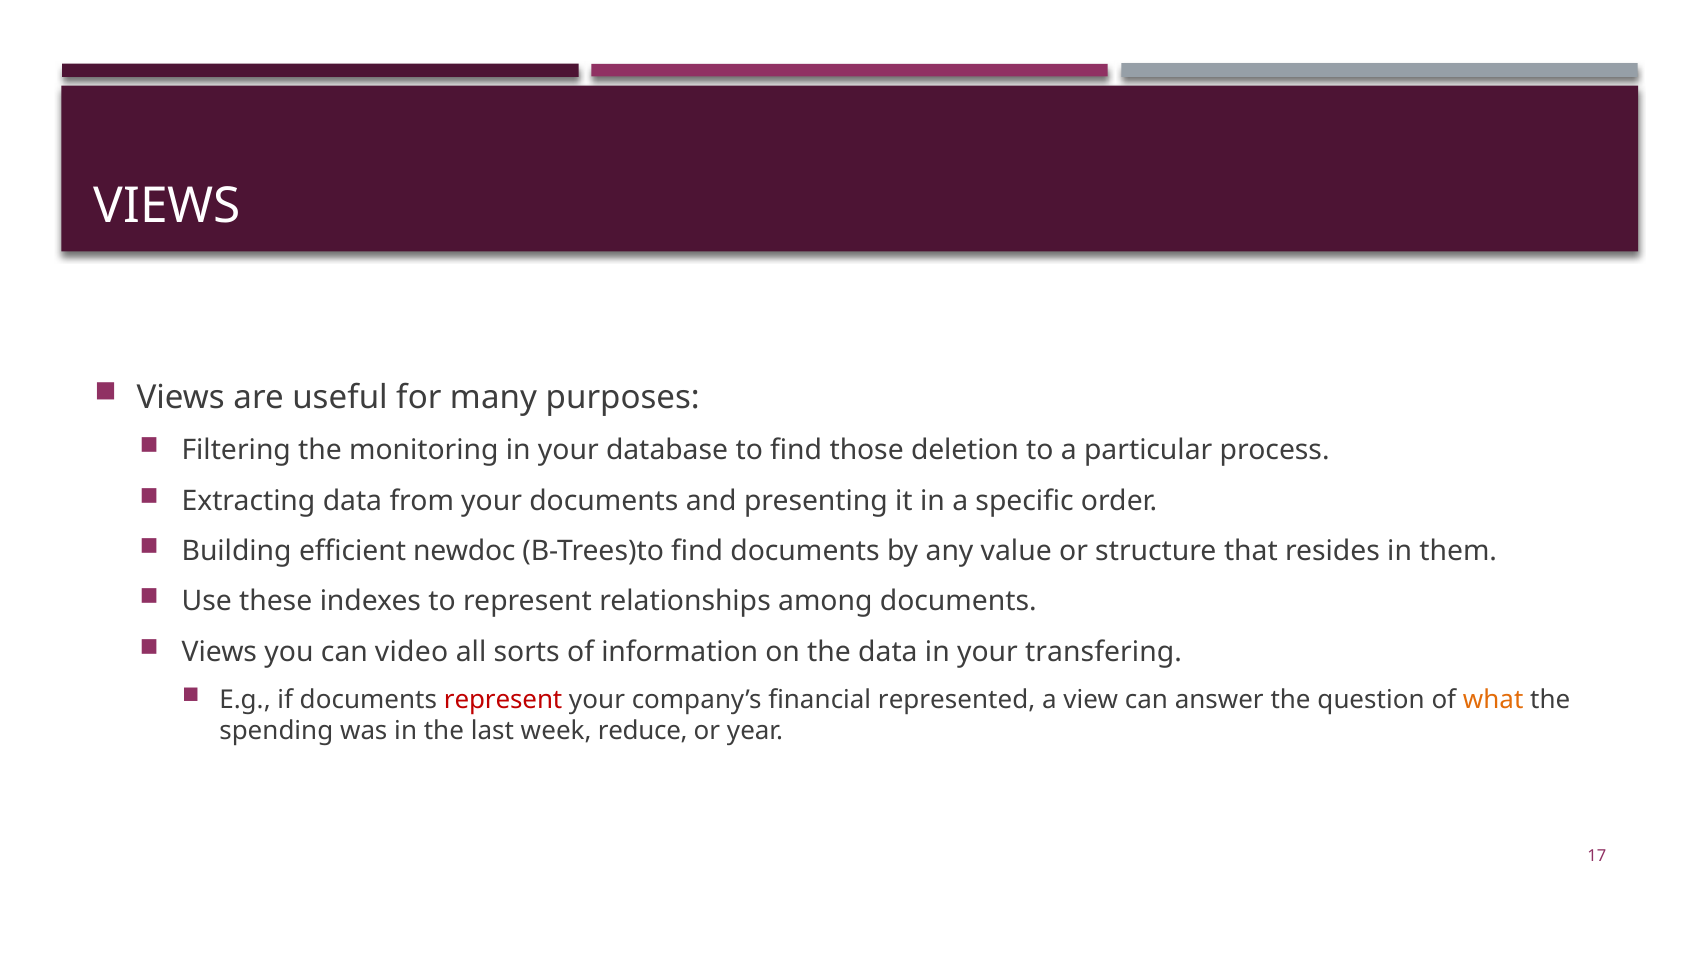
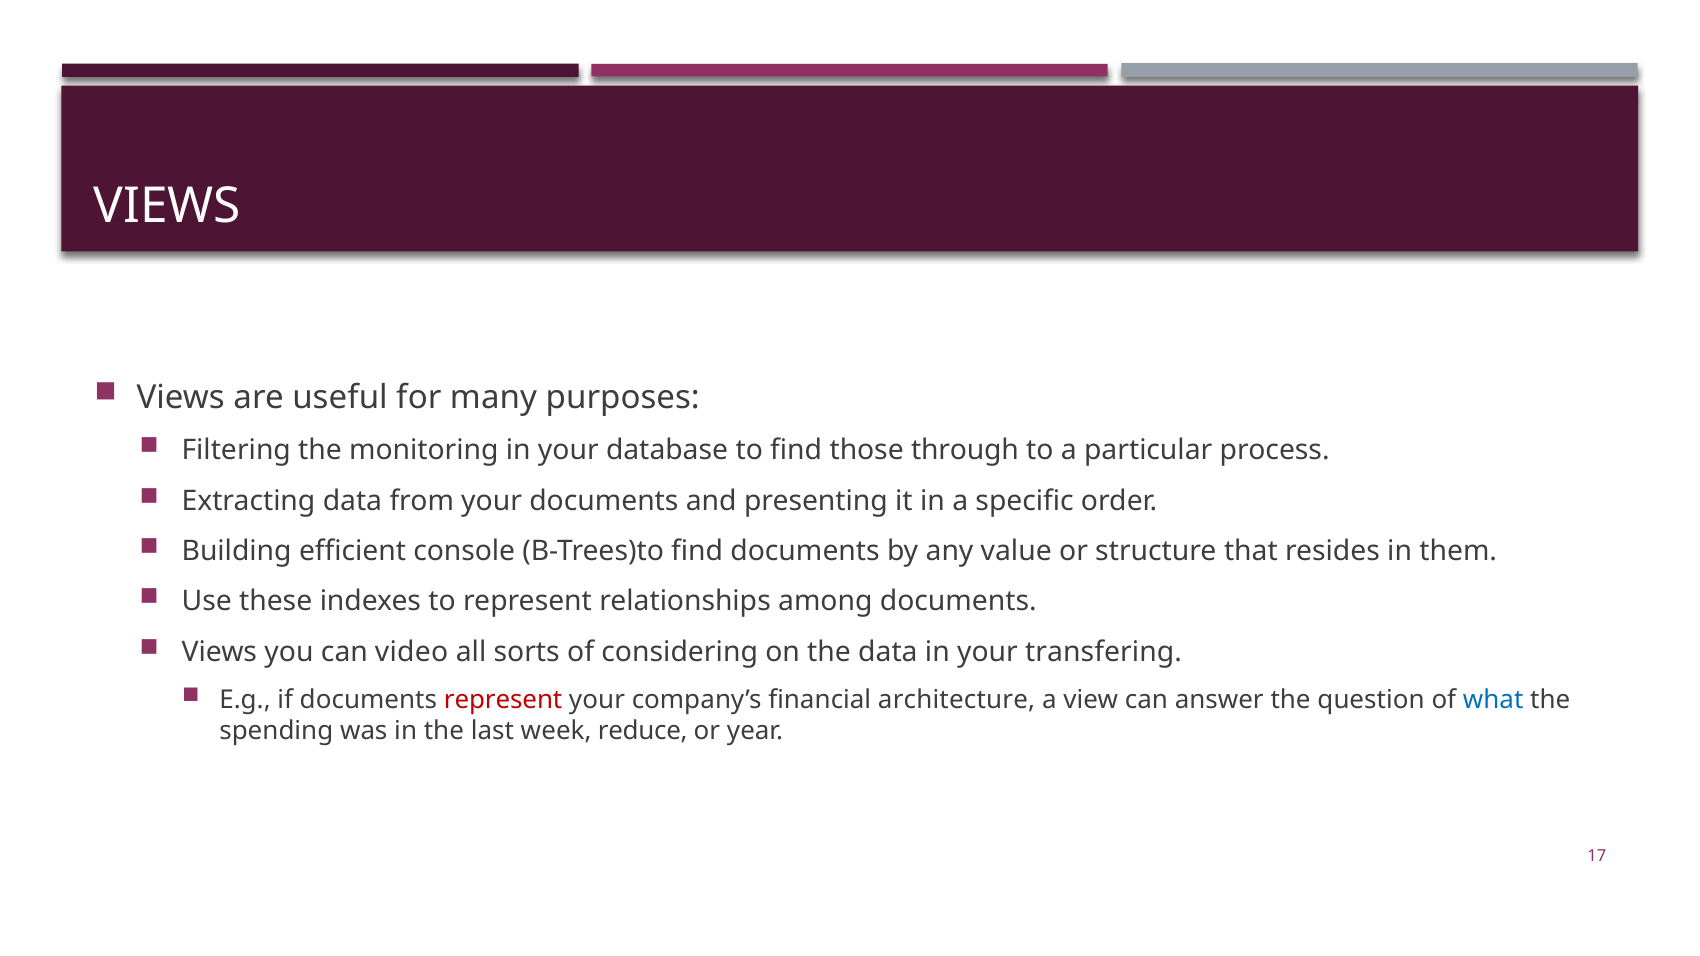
deletion: deletion -> through (965, 451)
newdoc: newdoc -> console (464, 551)
information: information -> considering (680, 652)
represented: represented -> architecture (957, 700)
what colour: orange -> blue (1493, 700)
